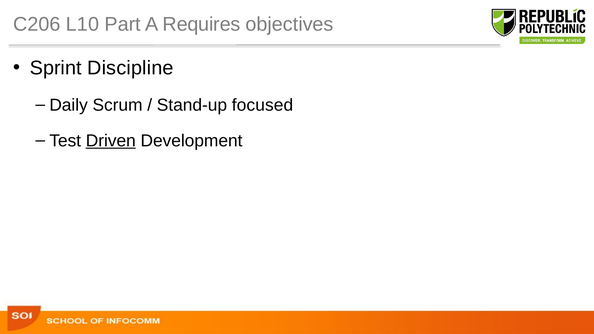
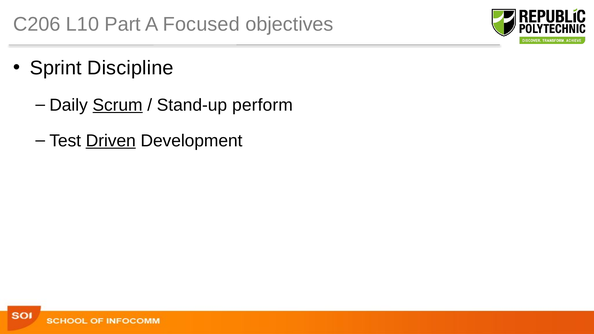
Requires: Requires -> Focused (201, 24)
Scrum underline: none -> present (118, 105)
focused: focused -> perform (262, 105)
